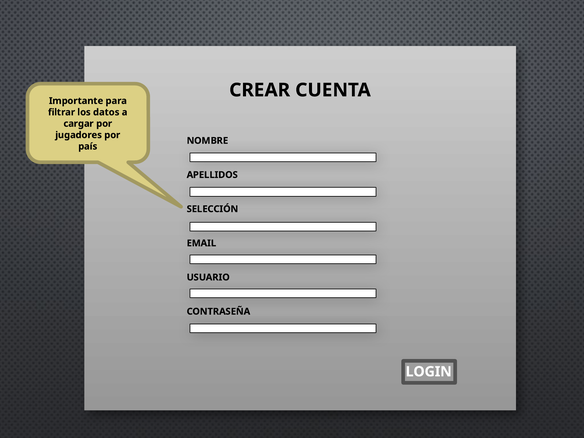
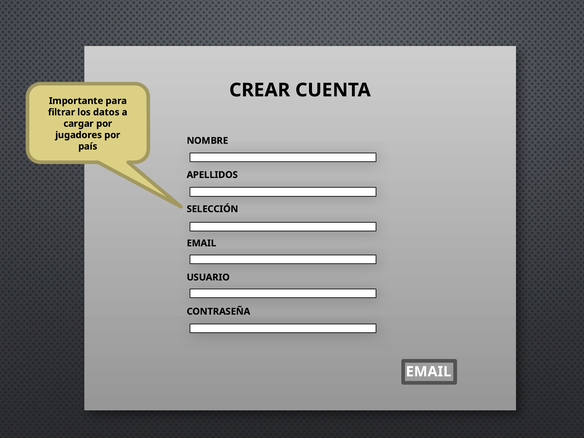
LOGIN: LOGIN -> EMAIL (429, 371)
